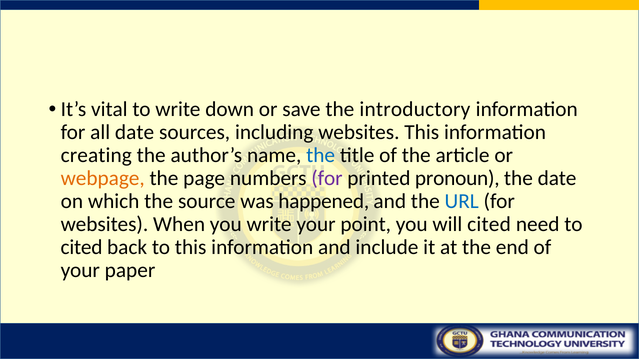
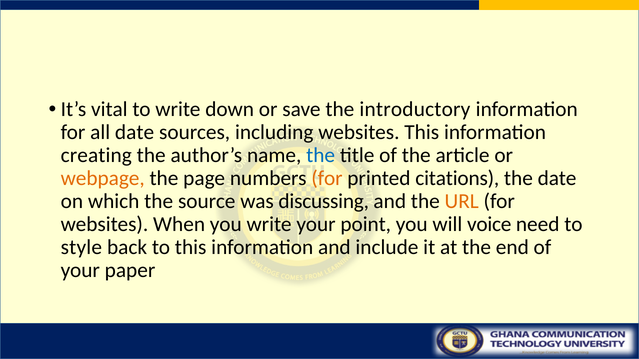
for colour: purple -> orange (327, 179)
pronoun: pronoun -> citations (457, 179)
happened: happened -> discussing (324, 202)
URL colour: blue -> orange (462, 202)
will cited: cited -> voice (489, 225)
cited: cited -> style (81, 248)
